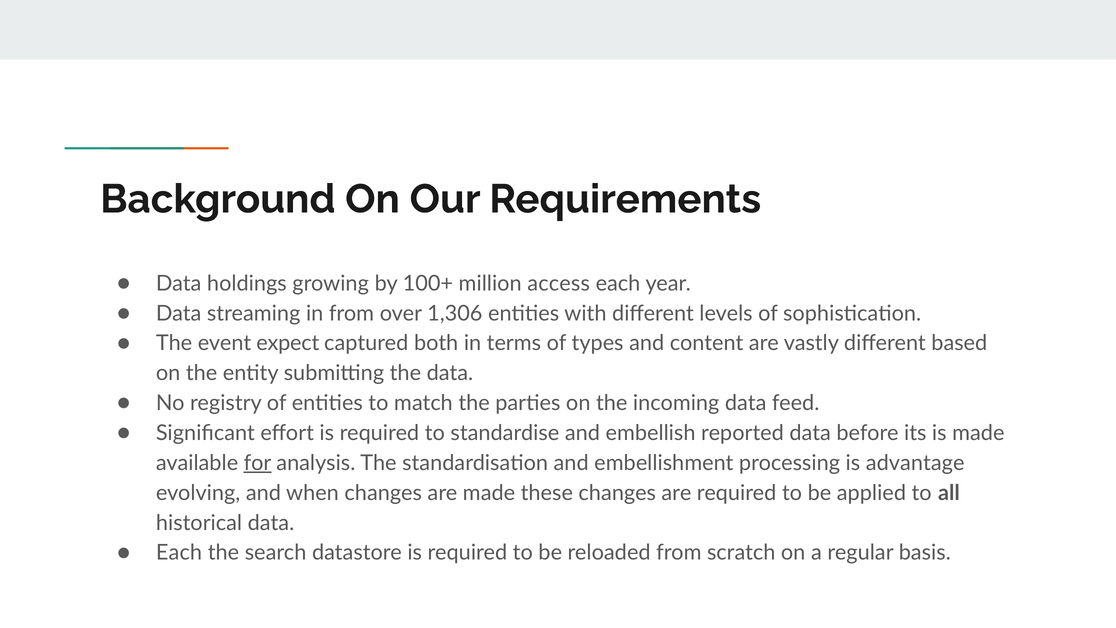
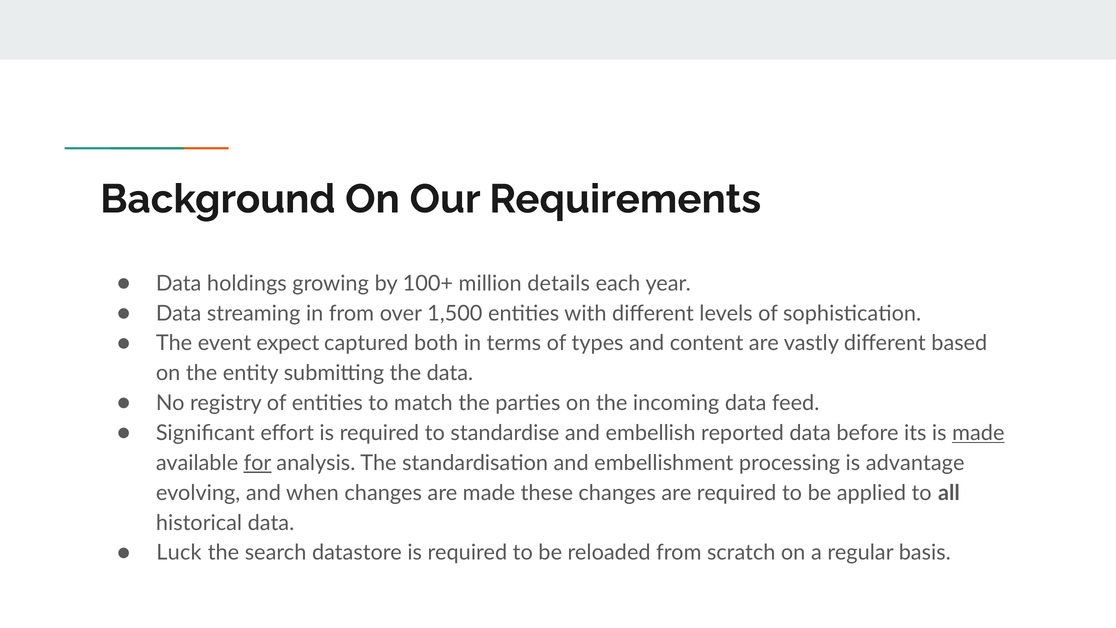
access: access -> details (559, 283)
1,306: 1,306 -> 1,500 (455, 313)
made underline: none -> present (978, 433)
Each: Each -> Luck (179, 553)
